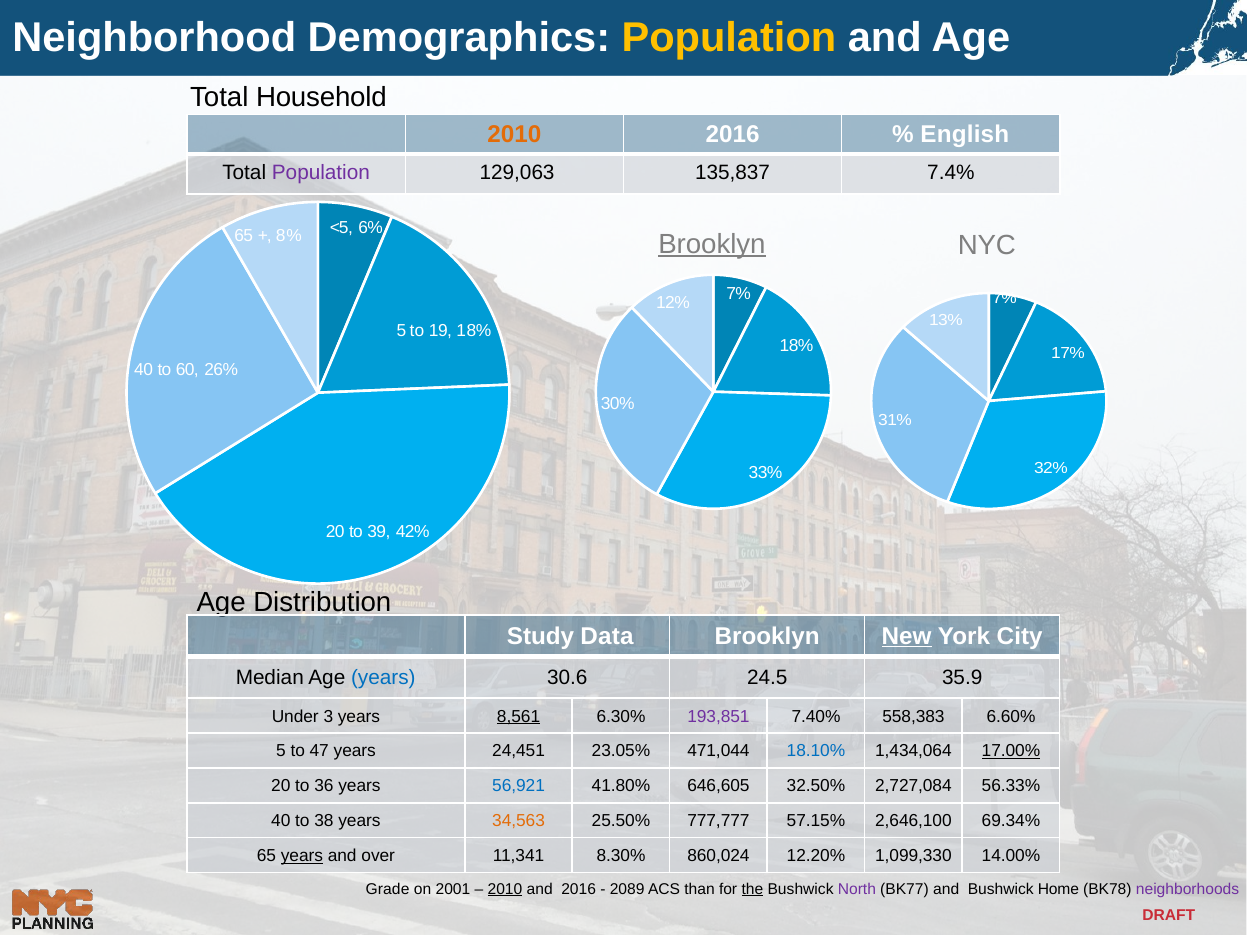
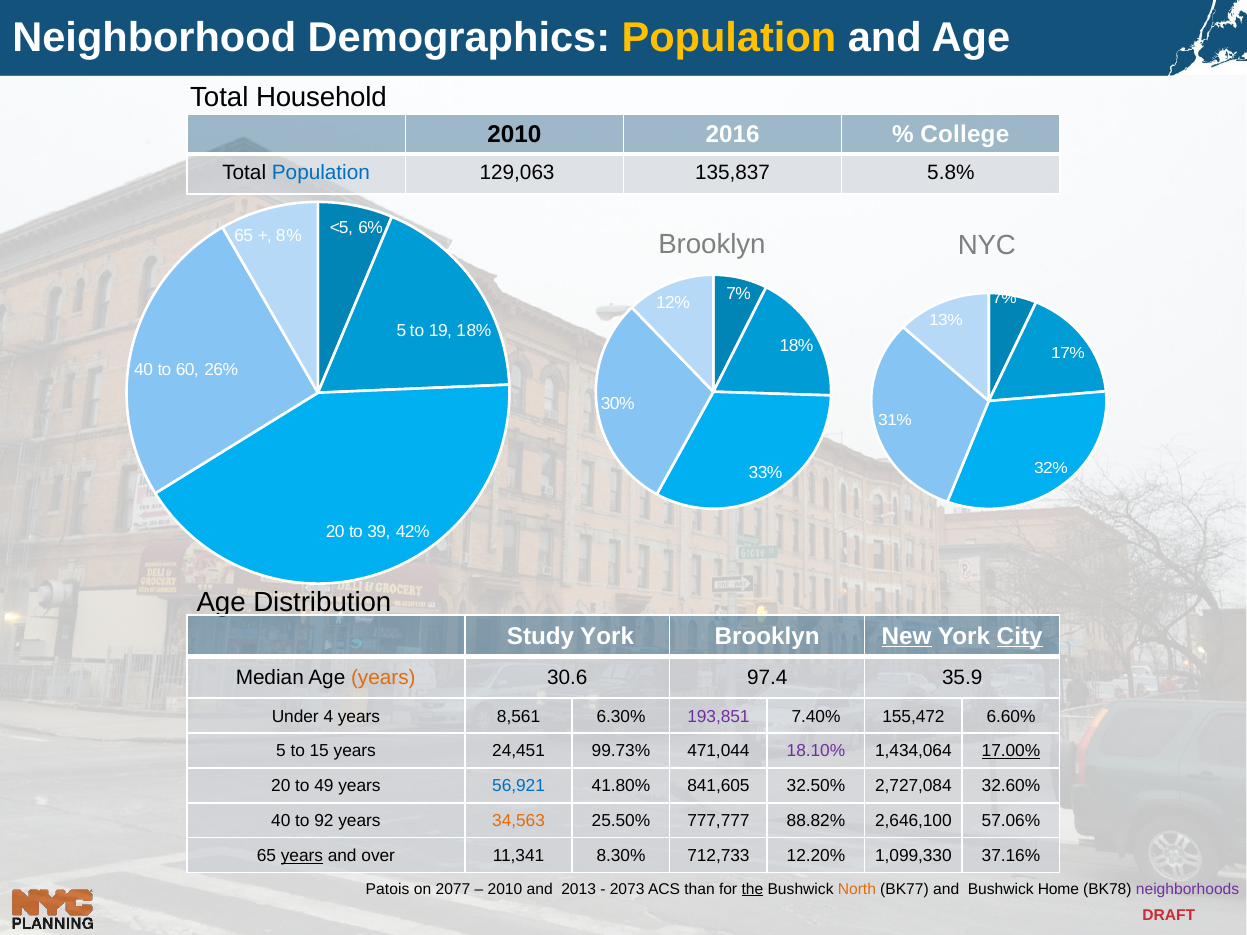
2010 colour: orange -> black (514, 135)
English: English -> College (965, 135)
Population colour: purple -> blue (321, 172)
7.4%: 7.4% -> 5.8% (951, 172)
Brooklyn underline: present -> none (712, 244)
Study Data: Data -> York (607, 636)
City underline: none -> present (1020, 636)
years colour: blue -> orange (383, 678)
24.5: 24.5 -> 97.4 (767, 678)
3: 3 -> 4 (328, 717)
8,561 underline: present -> none (519, 717)
558,383: 558,383 -> 155,472 (913, 717)
47: 47 -> 15 (319, 751)
23.05%: 23.05% -> 99.73% (621, 751)
18.10% colour: blue -> purple (816, 751)
36: 36 -> 49 (324, 786)
646,605: 646,605 -> 841,605 (718, 786)
56.33%: 56.33% -> 32.60% (1011, 786)
38: 38 -> 92 (324, 821)
57.15%: 57.15% -> 88.82% (816, 821)
69.34%: 69.34% -> 57.06% (1011, 821)
860,024: 860,024 -> 712,733 (718, 856)
14.00%: 14.00% -> 37.16% (1011, 856)
Grade: Grade -> Patois (388, 889)
2001: 2001 -> 2077 (453, 889)
2010 underline: present -> none (505, 889)
and 2016: 2016 -> 2013 (579, 889)
2089: 2089 -> 2073 (627, 889)
North colour: purple -> orange (857, 889)
